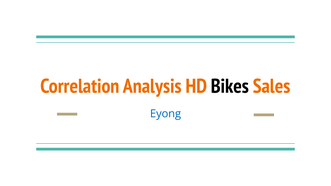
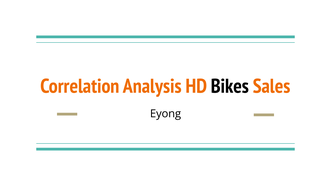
Eyong colour: blue -> black (166, 114)
